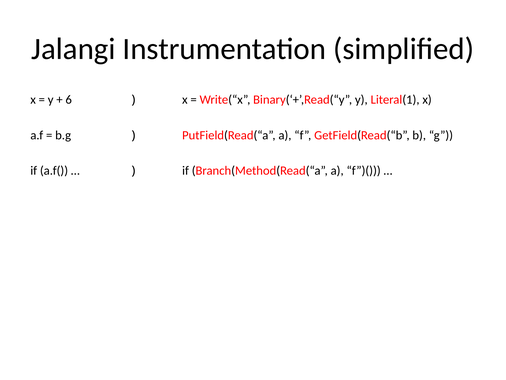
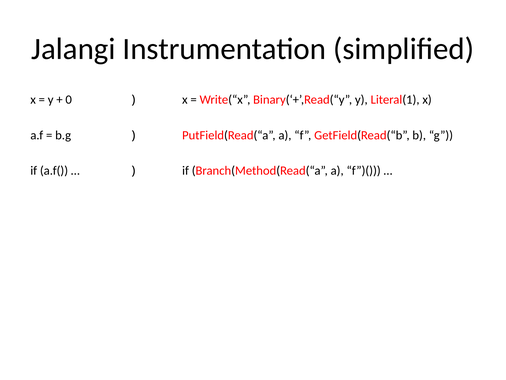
6: 6 -> 0 (69, 100)
